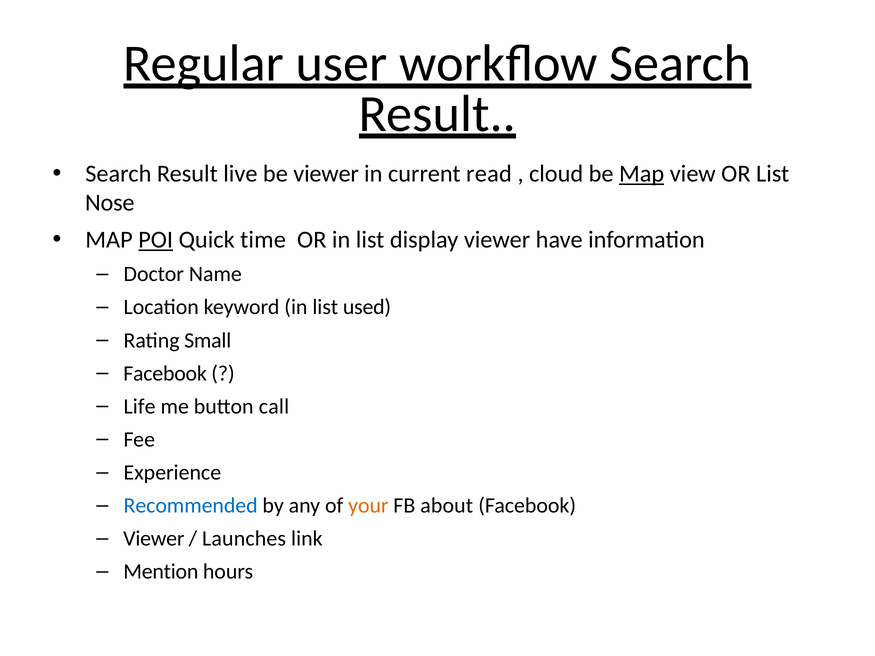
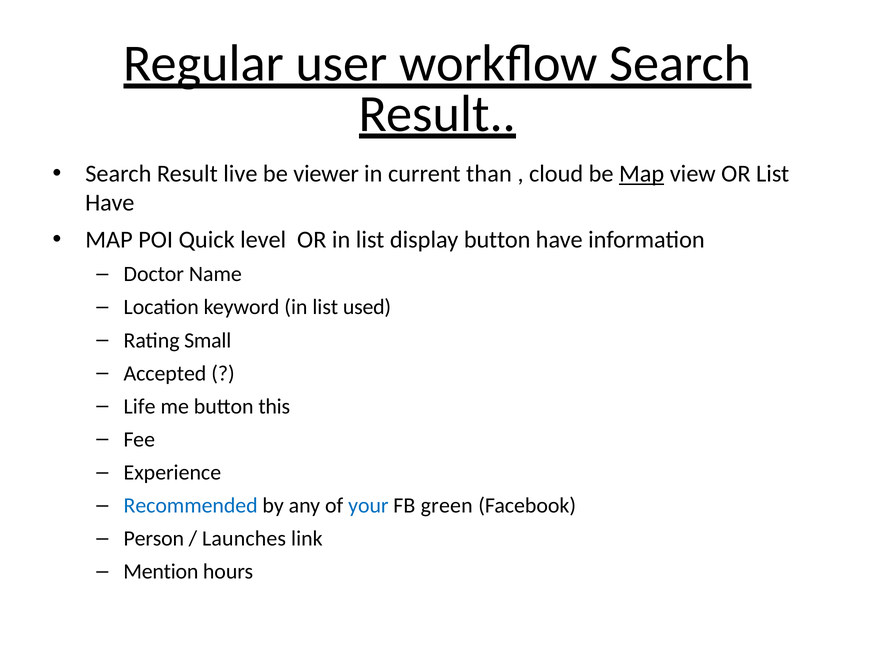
read: read -> than (489, 174)
Nose: Nose -> Have (110, 203)
POI underline: present -> none (156, 240)
time: time -> level (263, 240)
display viewer: viewer -> button (497, 240)
Facebook: Facebook -> Accepted (165, 374)
call: call -> this (274, 407)
your colour: orange -> blue (368, 506)
about: about -> green (447, 506)
Viewer: Viewer -> Person (154, 539)
